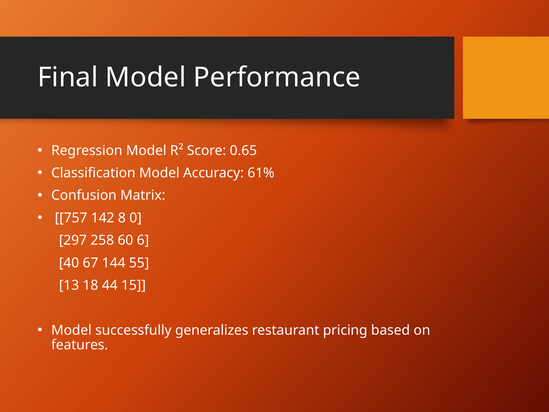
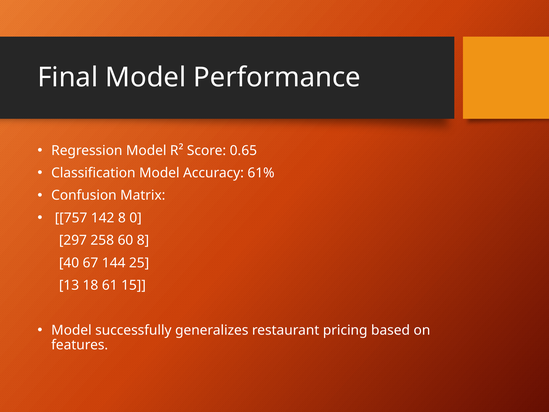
60 6: 6 -> 8 (143, 240)
55: 55 -> 25 (139, 263)
44: 44 -> 61 (110, 285)
